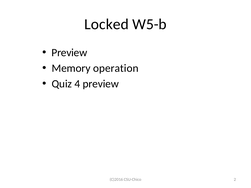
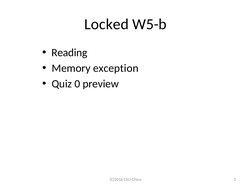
Preview: Preview -> Reading (69, 53)
operation: operation -> exception (116, 68)
4: 4 -> 0 (77, 84)
